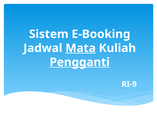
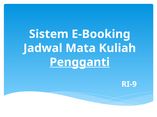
Mata underline: present -> none (81, 48)
